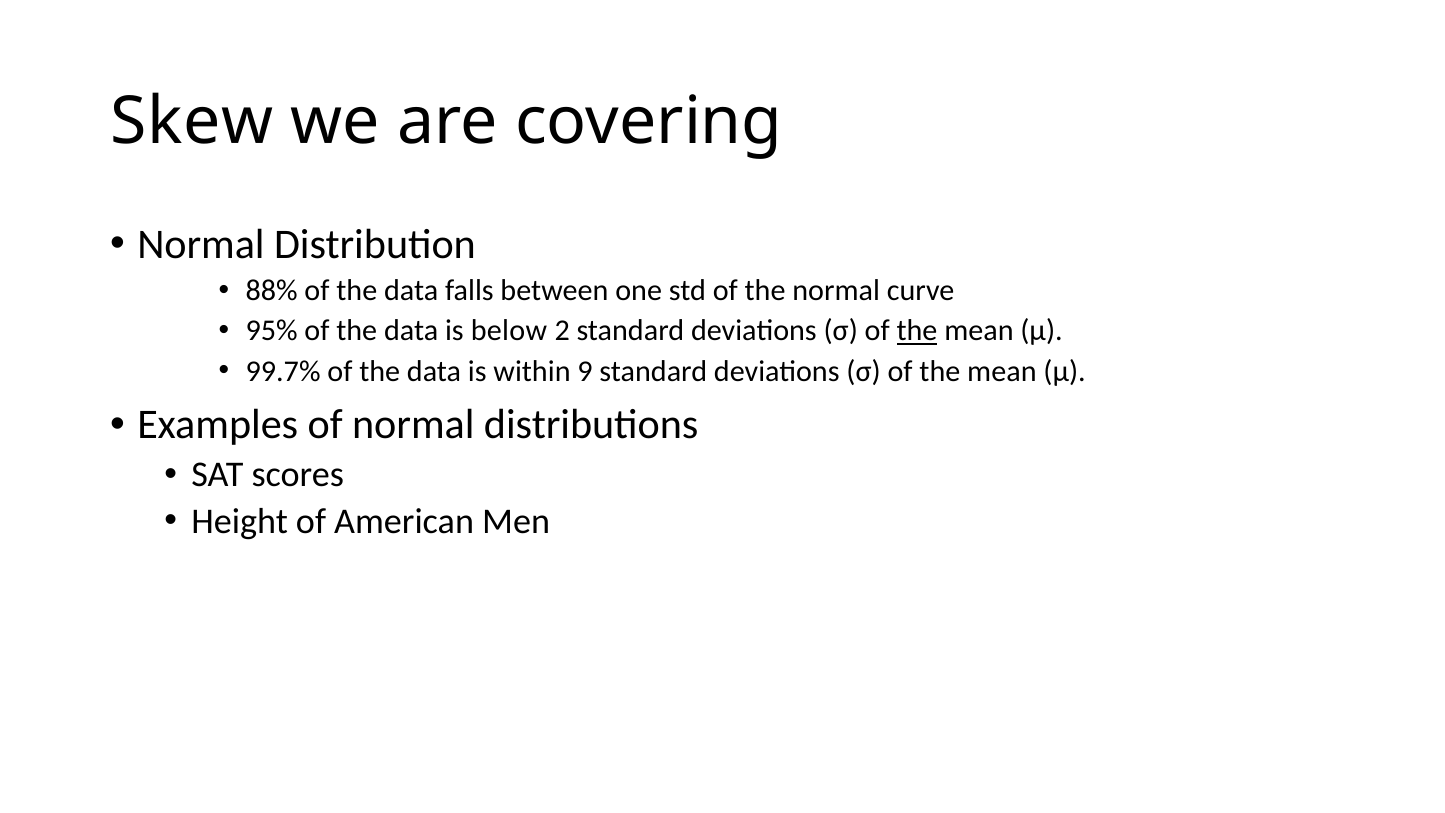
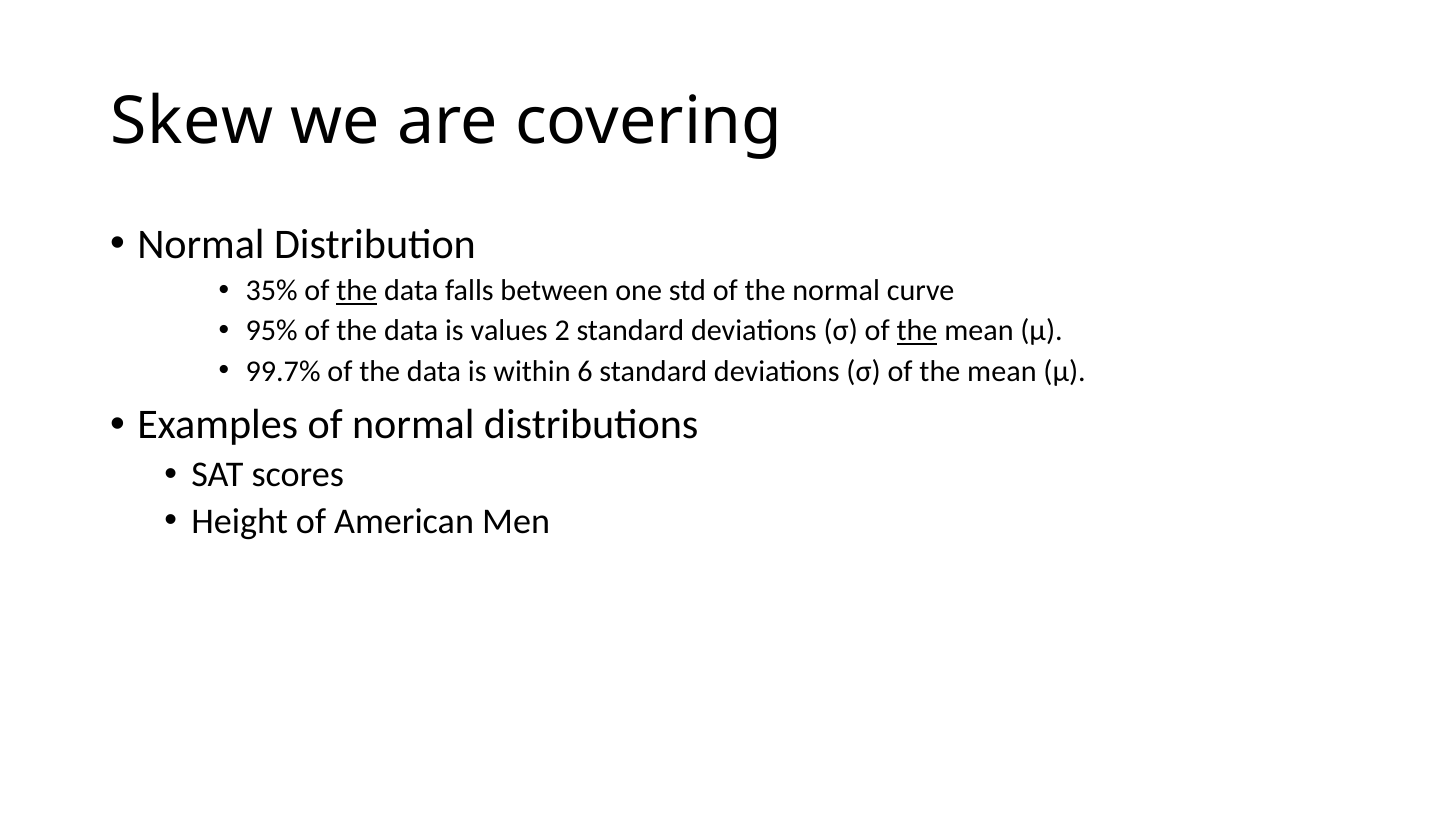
88%: 88% -> 35% (272, 291)
the underline: none -> present (357, 291)
below: below -> values (509, 331)
9: 9 -> 6 (585, 371)
